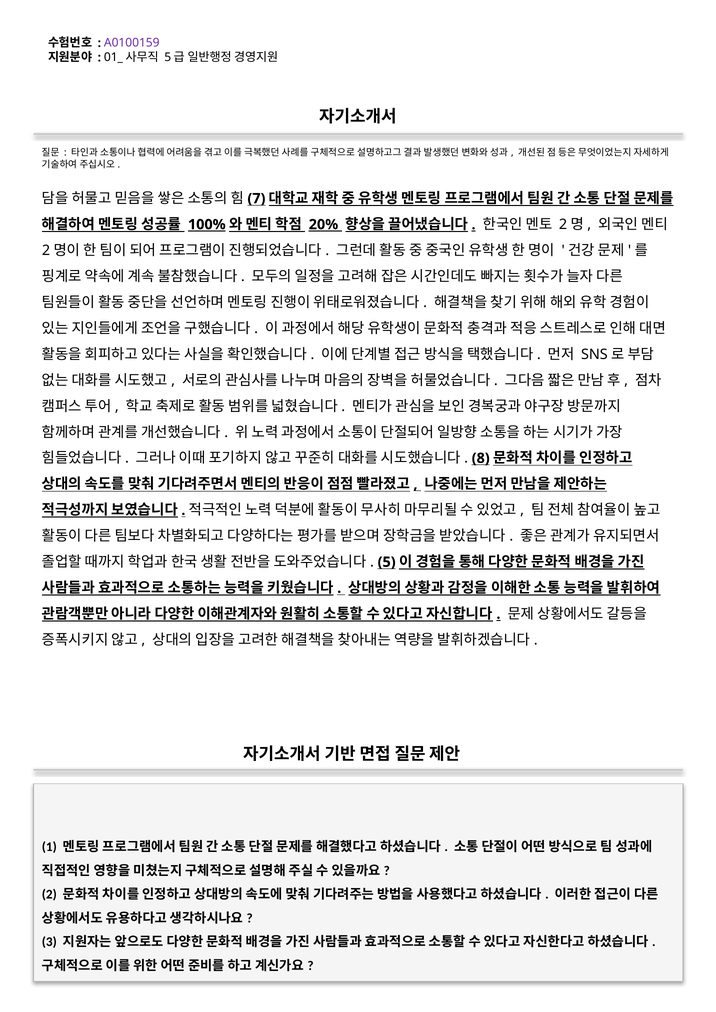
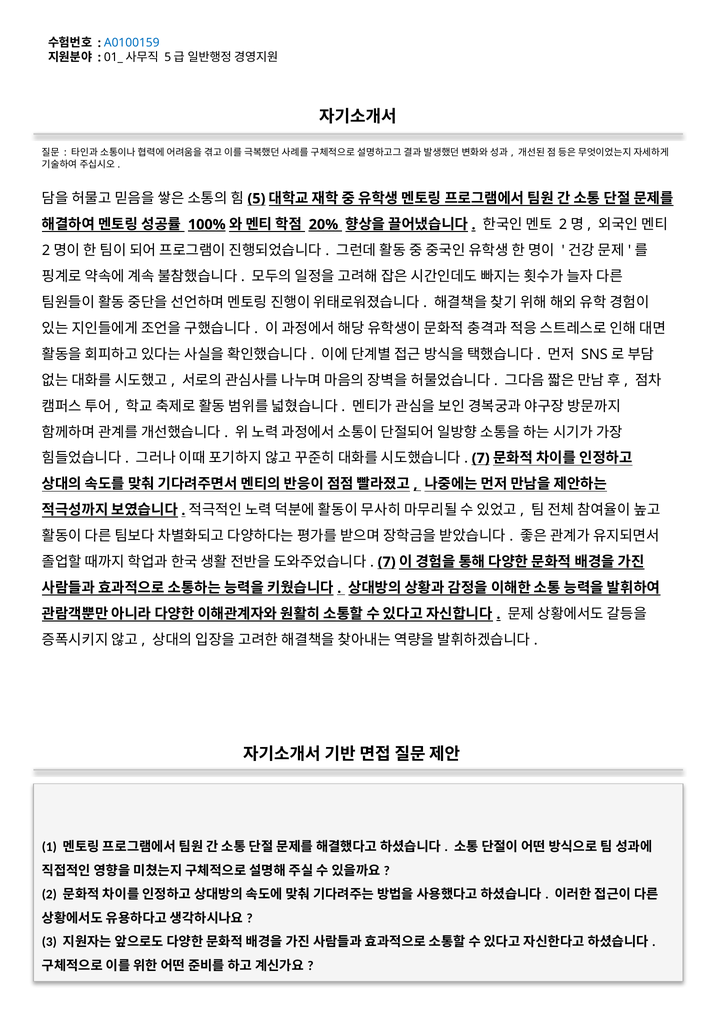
A0100159 colour: purple -> blue (132, 43)
7: 7 -> 5 (256, 199)
8: 8 -> 7 (481, 459)
5: 5 -> 7 (387, 562)
